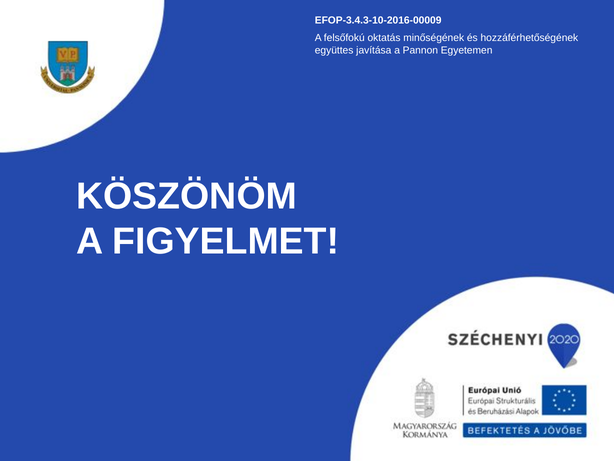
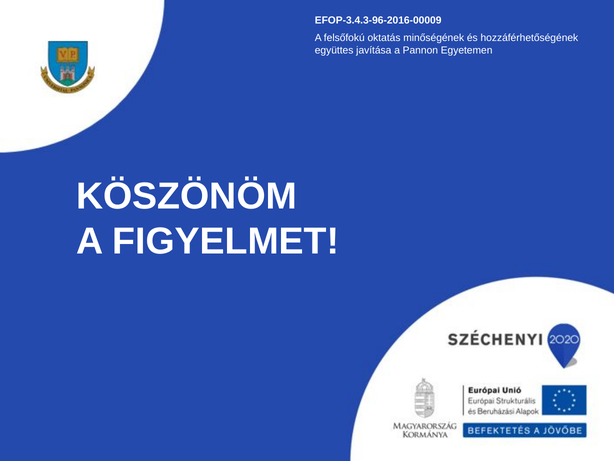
EFOP-3.4.3-10-2016-00009: EFOP-3.4.3-10-2016-00009 -> EFOP-3.4.3-96-2016-00009 (378, 20)
